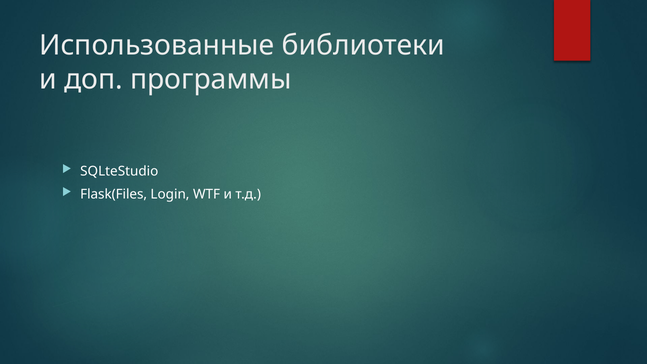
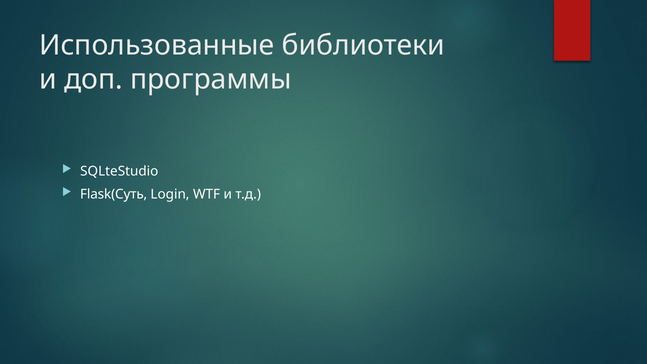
Flask(Files: Flask(Files -> Flask(Суть (114, 194)
